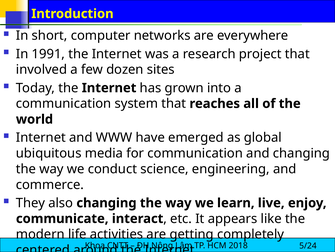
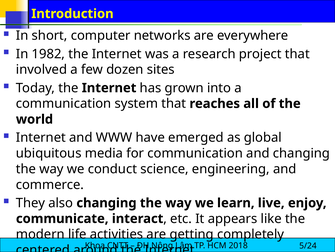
1991: 1991 -> 1982 (48, 54)
